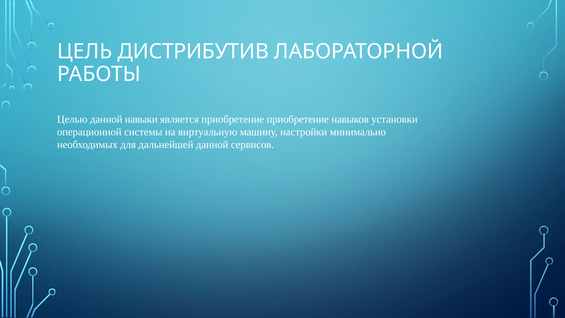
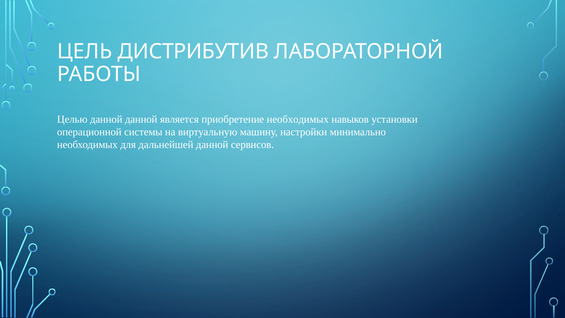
данной навыки: навыки -> данной (141, 119)
приобретение приобретение: приобретение -> необходимых (298, 119)
